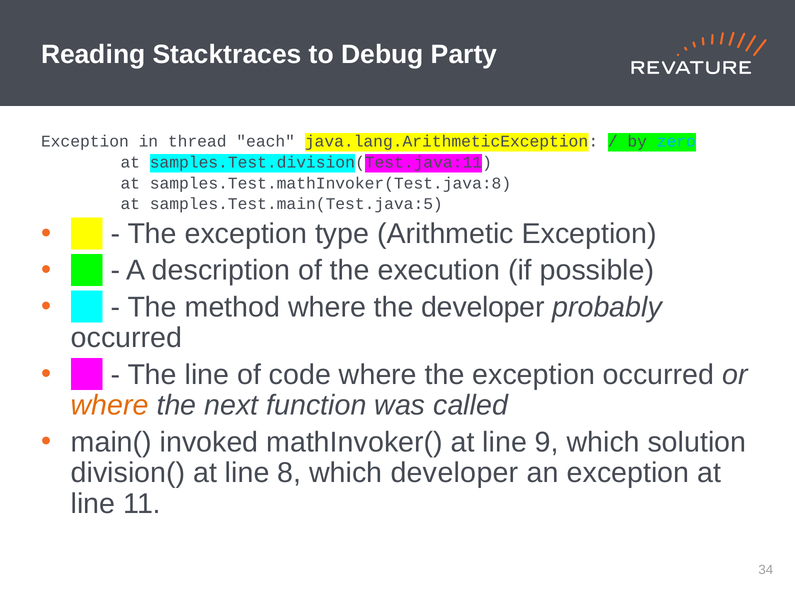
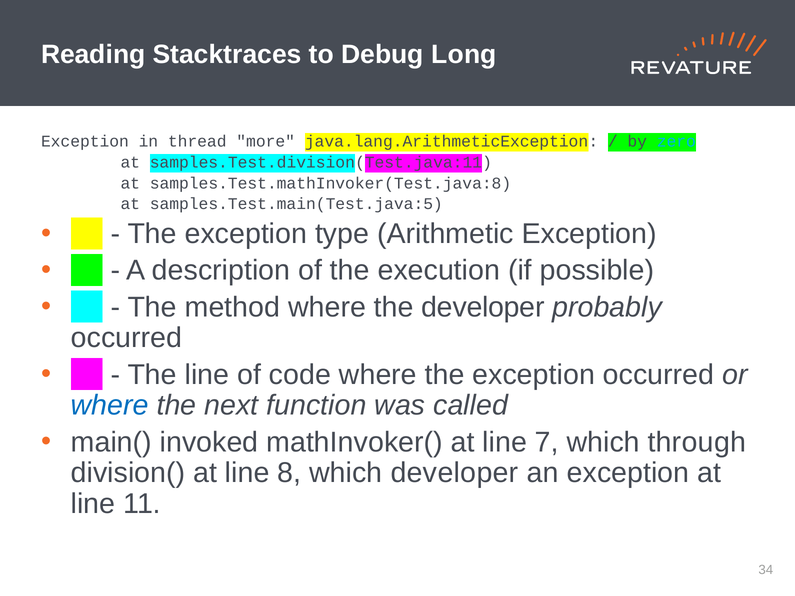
Party: Party -> Long (464, 55)
each: each -> more (266, 141)
where colour: orange -> blue (110, 406)
9: 9 -> 7 (547, 442)
solution: solution -> through (697, 442)
